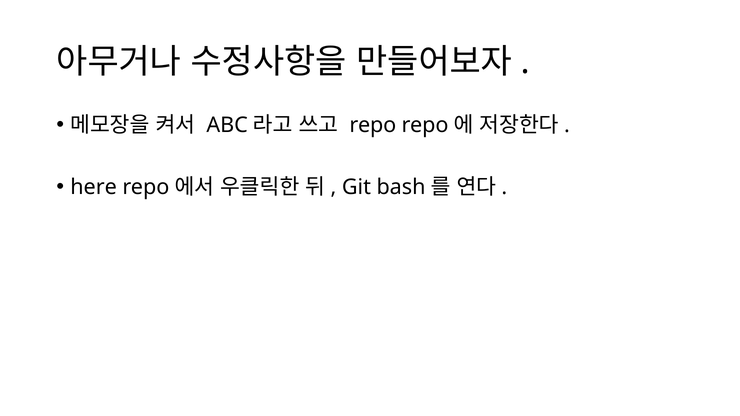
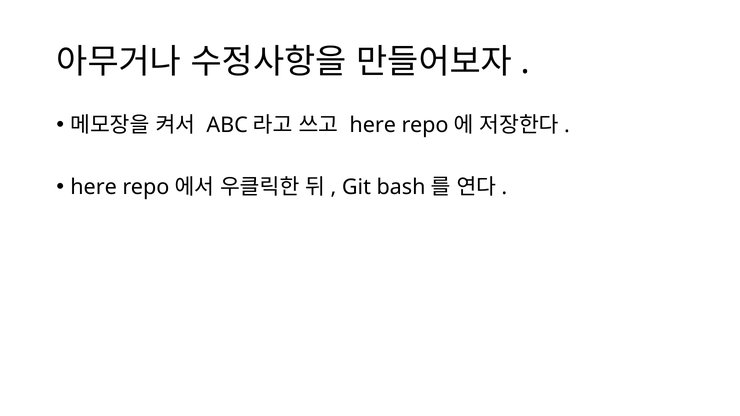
repo: repo -> here (373, 125)
